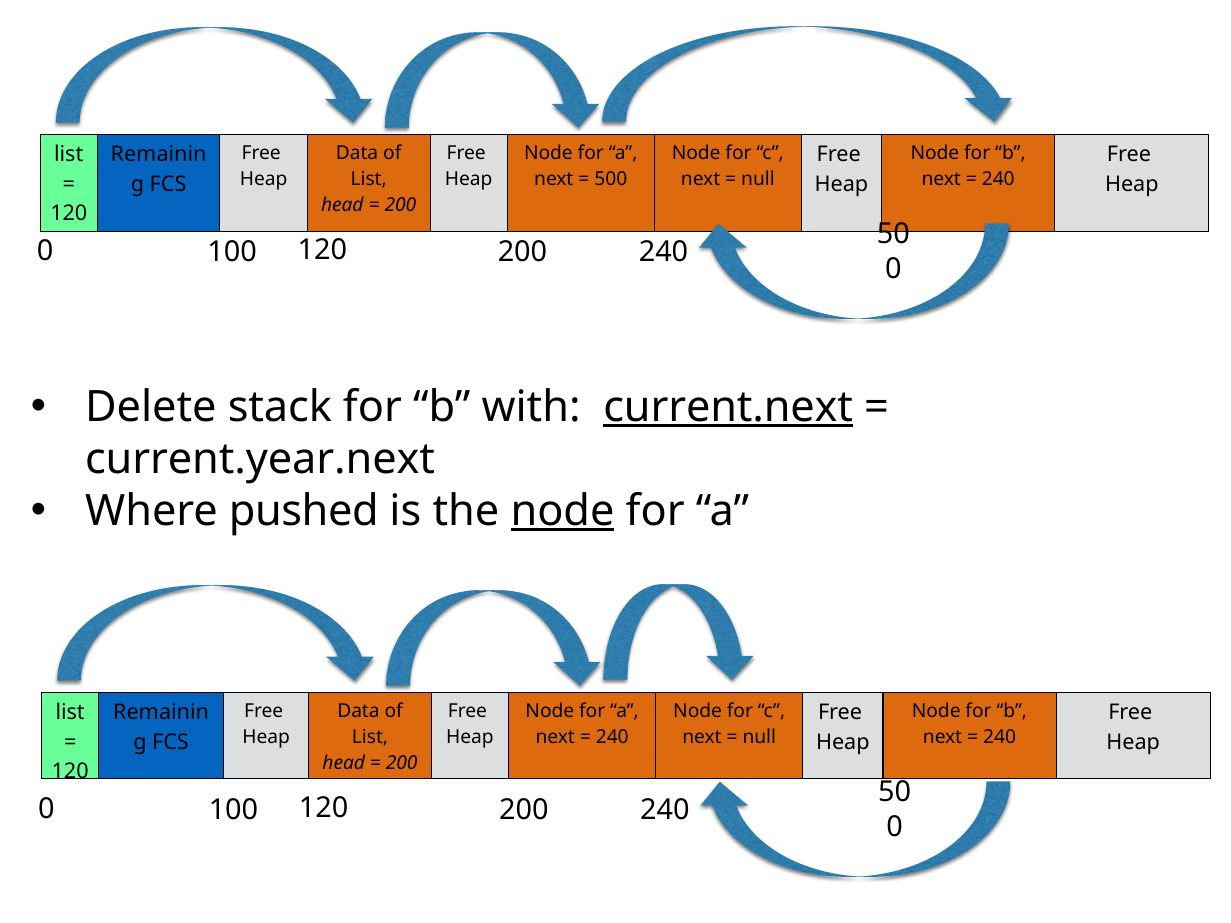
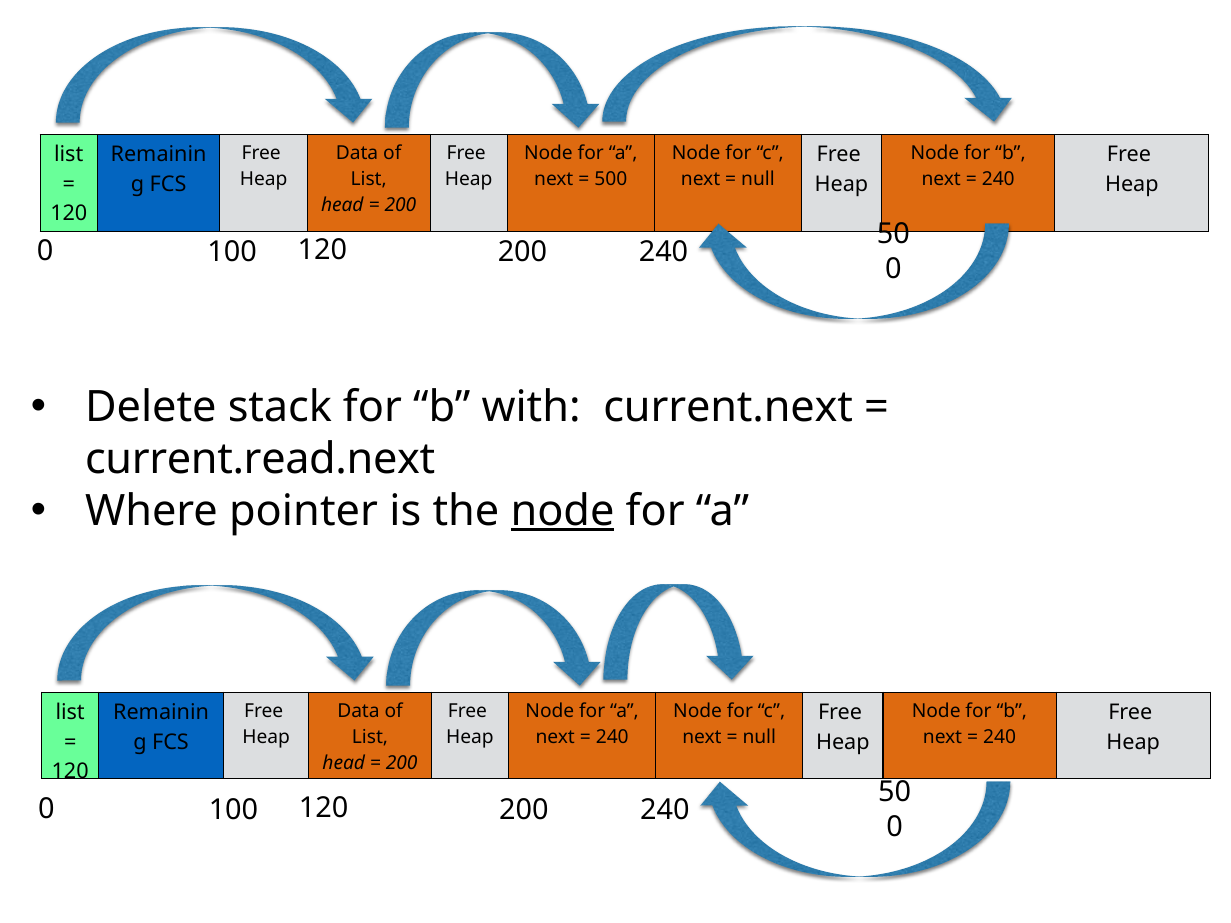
current.next underline: present -> none (728, 407)
current.year.next: current.year.next -> current.read.next (260, 459)
pushed: pushed -> pointer (304, 511)
